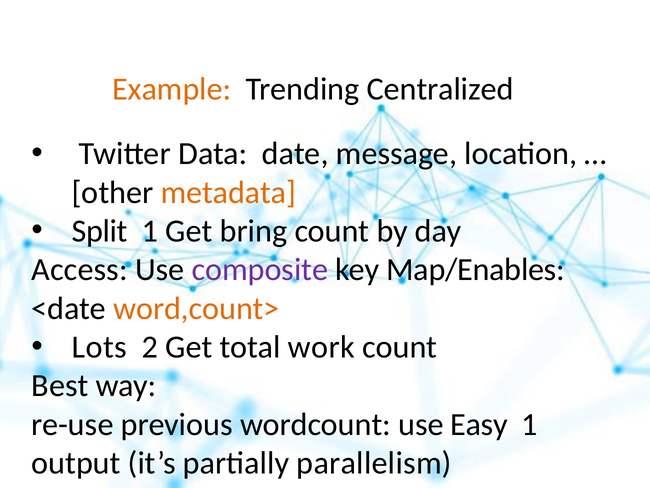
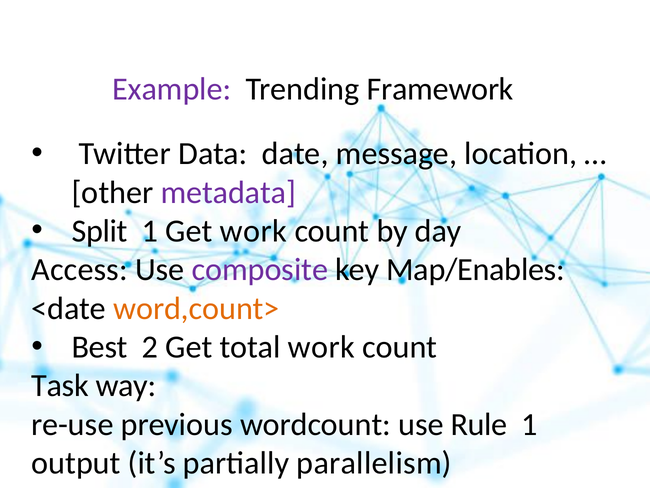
Example colour: orange -> purple (172, 89)
Centralized: Centralized -> Framework (440, 89)
metadata colour: orange -> purple (228, 192)
Get bring: bring -> work (253, 231)
Lots: Lots -> Best (100, 347)
Best: Best -> Task (60, 386)
Easy: Easy -> Rule (479, 424)
